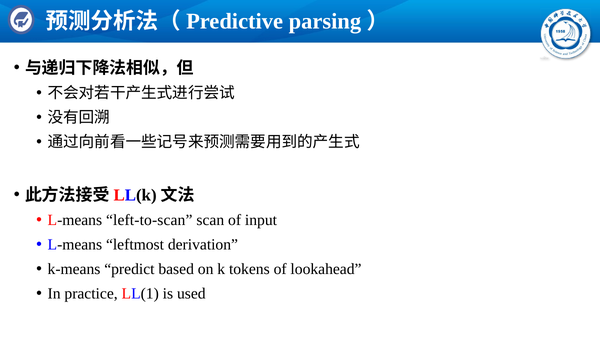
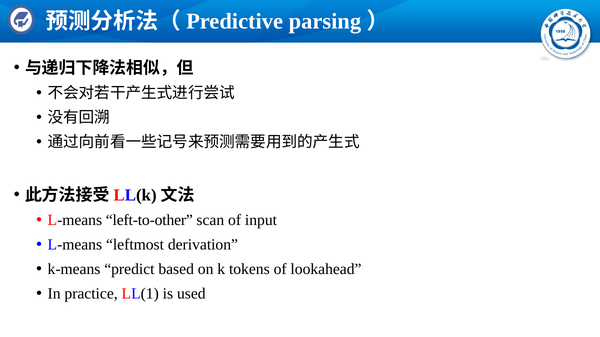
left-to-scan: left-to-scan -> left-to-other (149, 221)
